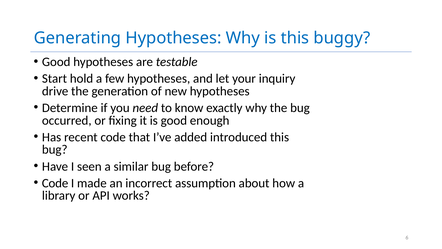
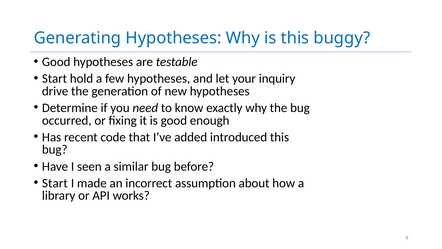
Code: Code -> Start (55, 183)
